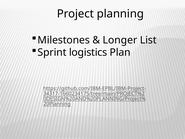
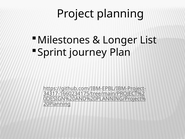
logistics: logistics -> journey (88, 52)
